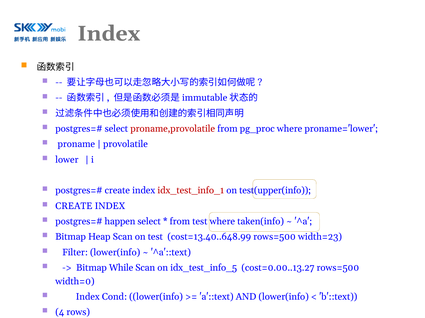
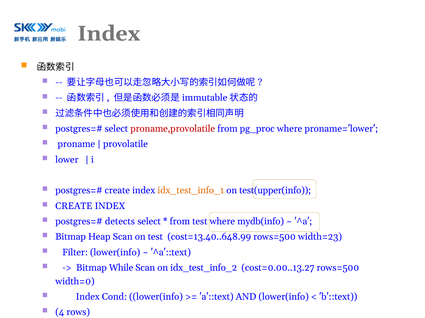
idx_test_info_1 colour: red -> orange (191, 191)
happen: happen -> detects (120, 222)
taken(info: taken(info -> mydb(info (261, 222)
idx_test_info_5: idx_test_info_5 -> idx_test_info_2 (204, 268)
